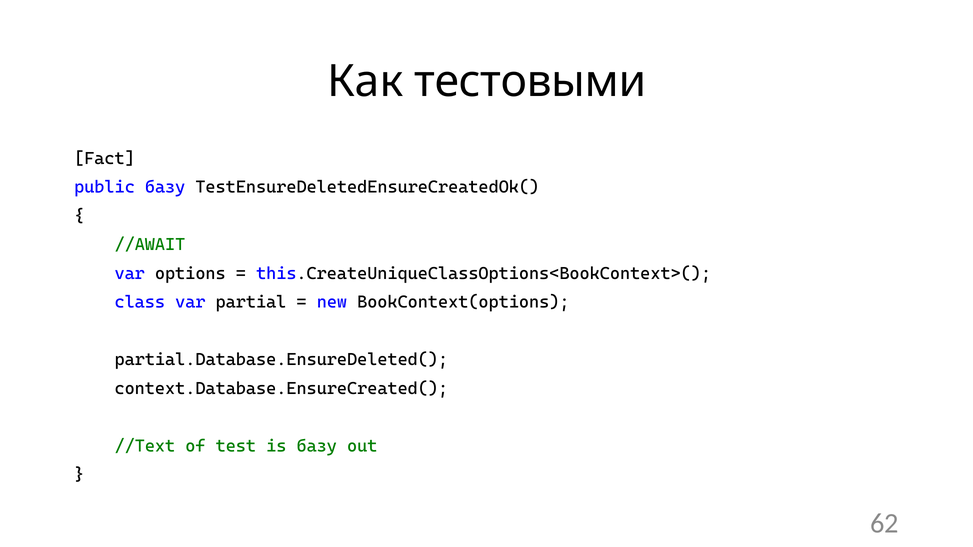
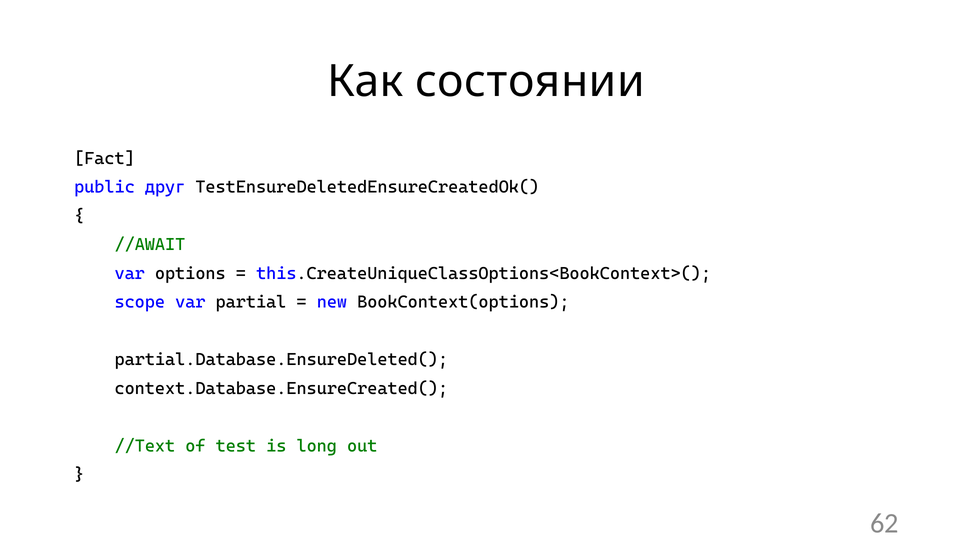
тестовыми: тестовыми -> состоянии (530, 82)
public базу: базу -> друг (165, 187)
class: class -> scope (140, 302)
is базу: базу -> long (317, 446)
